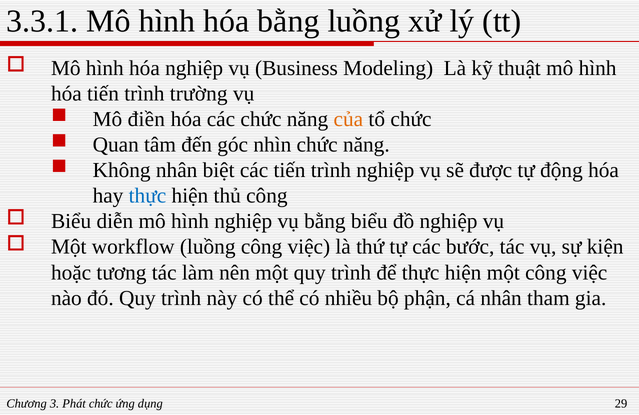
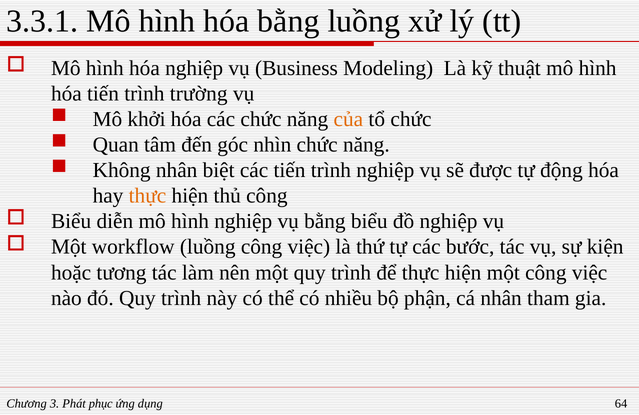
điền: điền -> khởi (147, 119)
thực colour: blue -> orange (147, 196)
Phát chức: chức -> phục (101, 404)
29: 29 -> 64 (621, 404)
